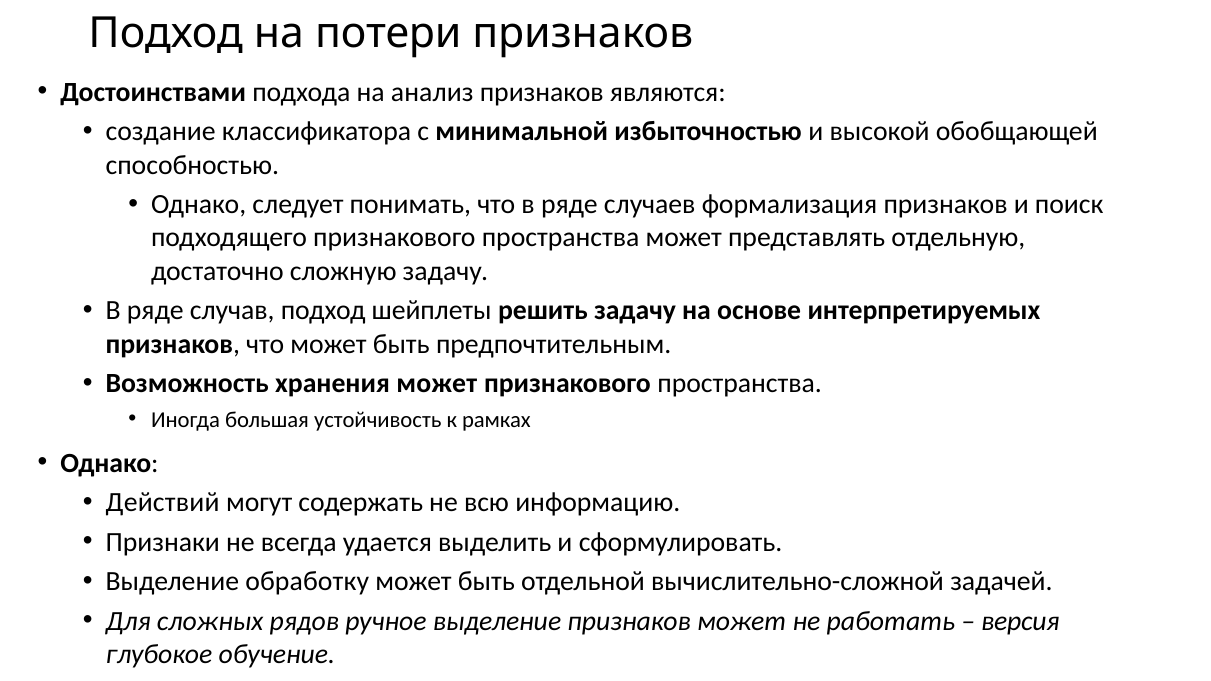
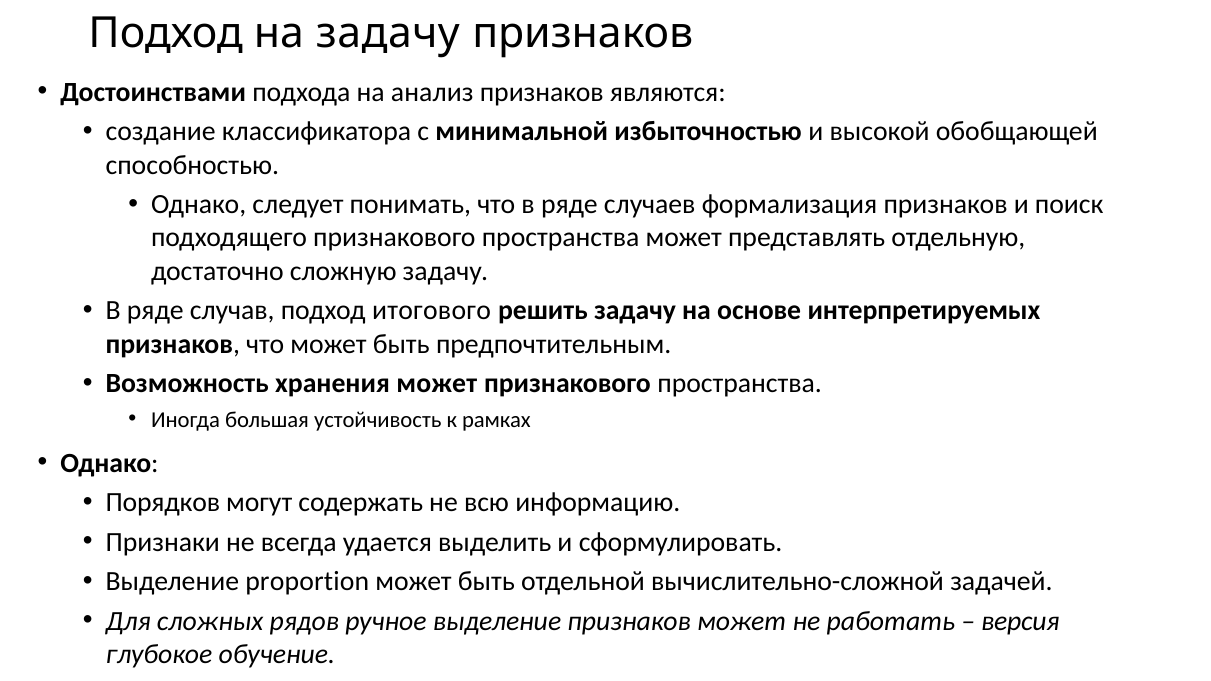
на потери: потери -> задачу (388, 34)
шейплеты: шейплеты -> итогового (431, 311)
Действий: Действий -> Порядков (163, 503)
обработку: обработку -> proportion (307, 582)
